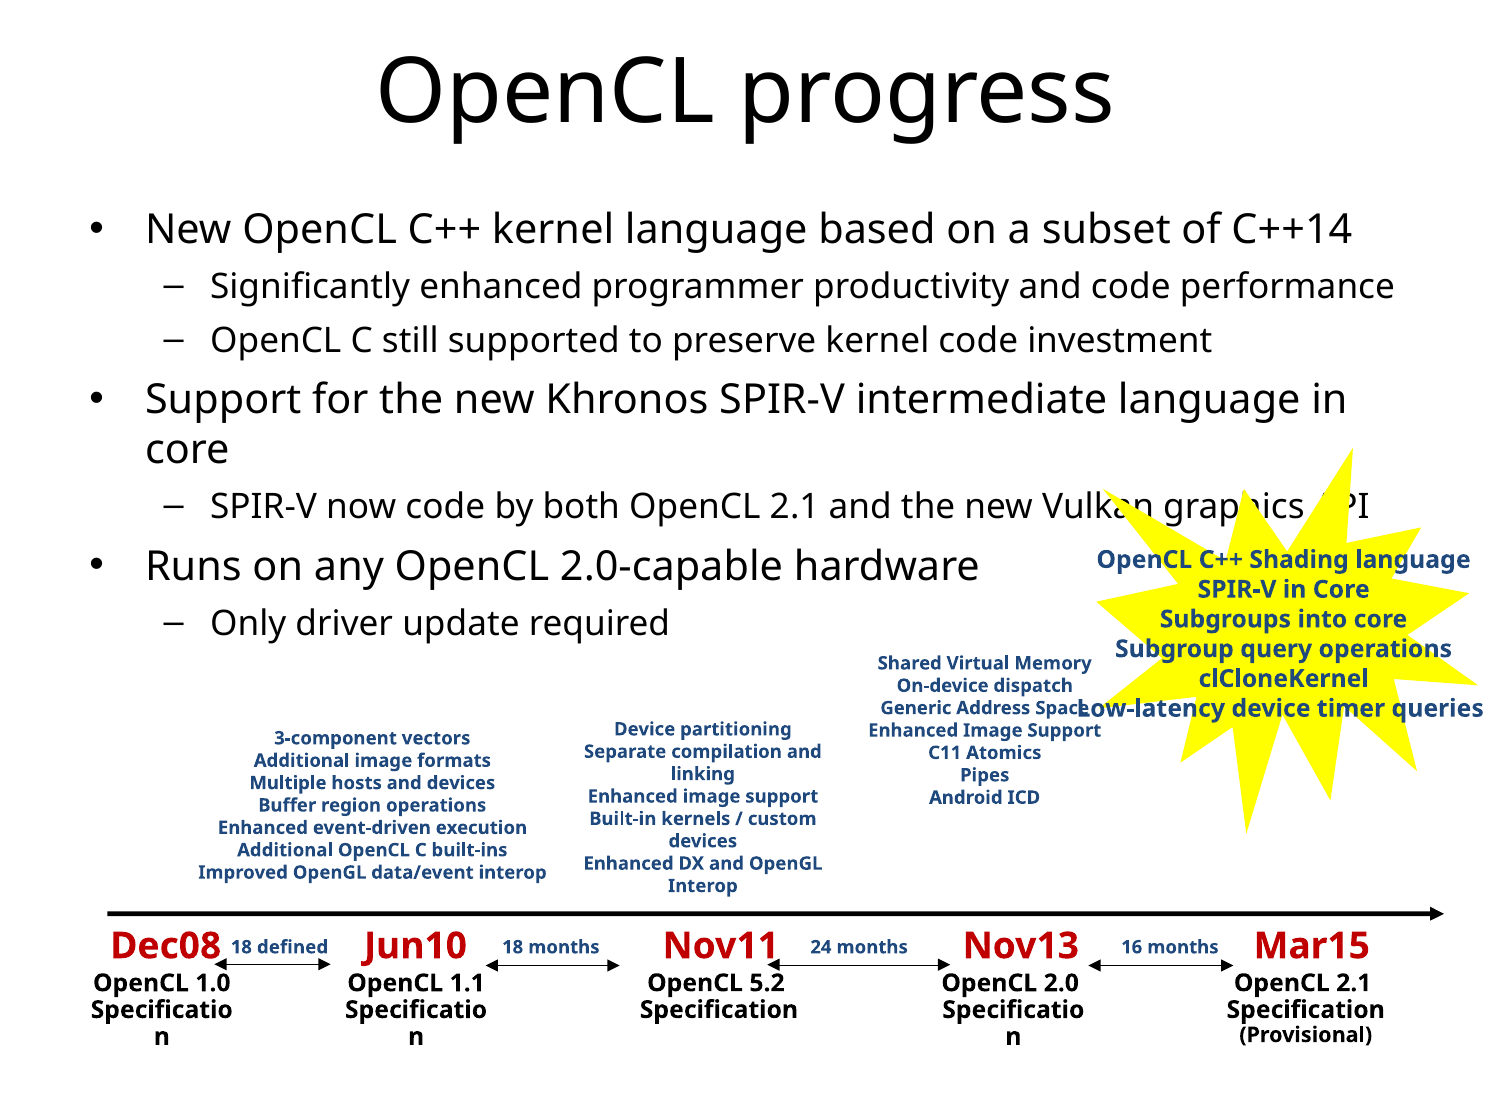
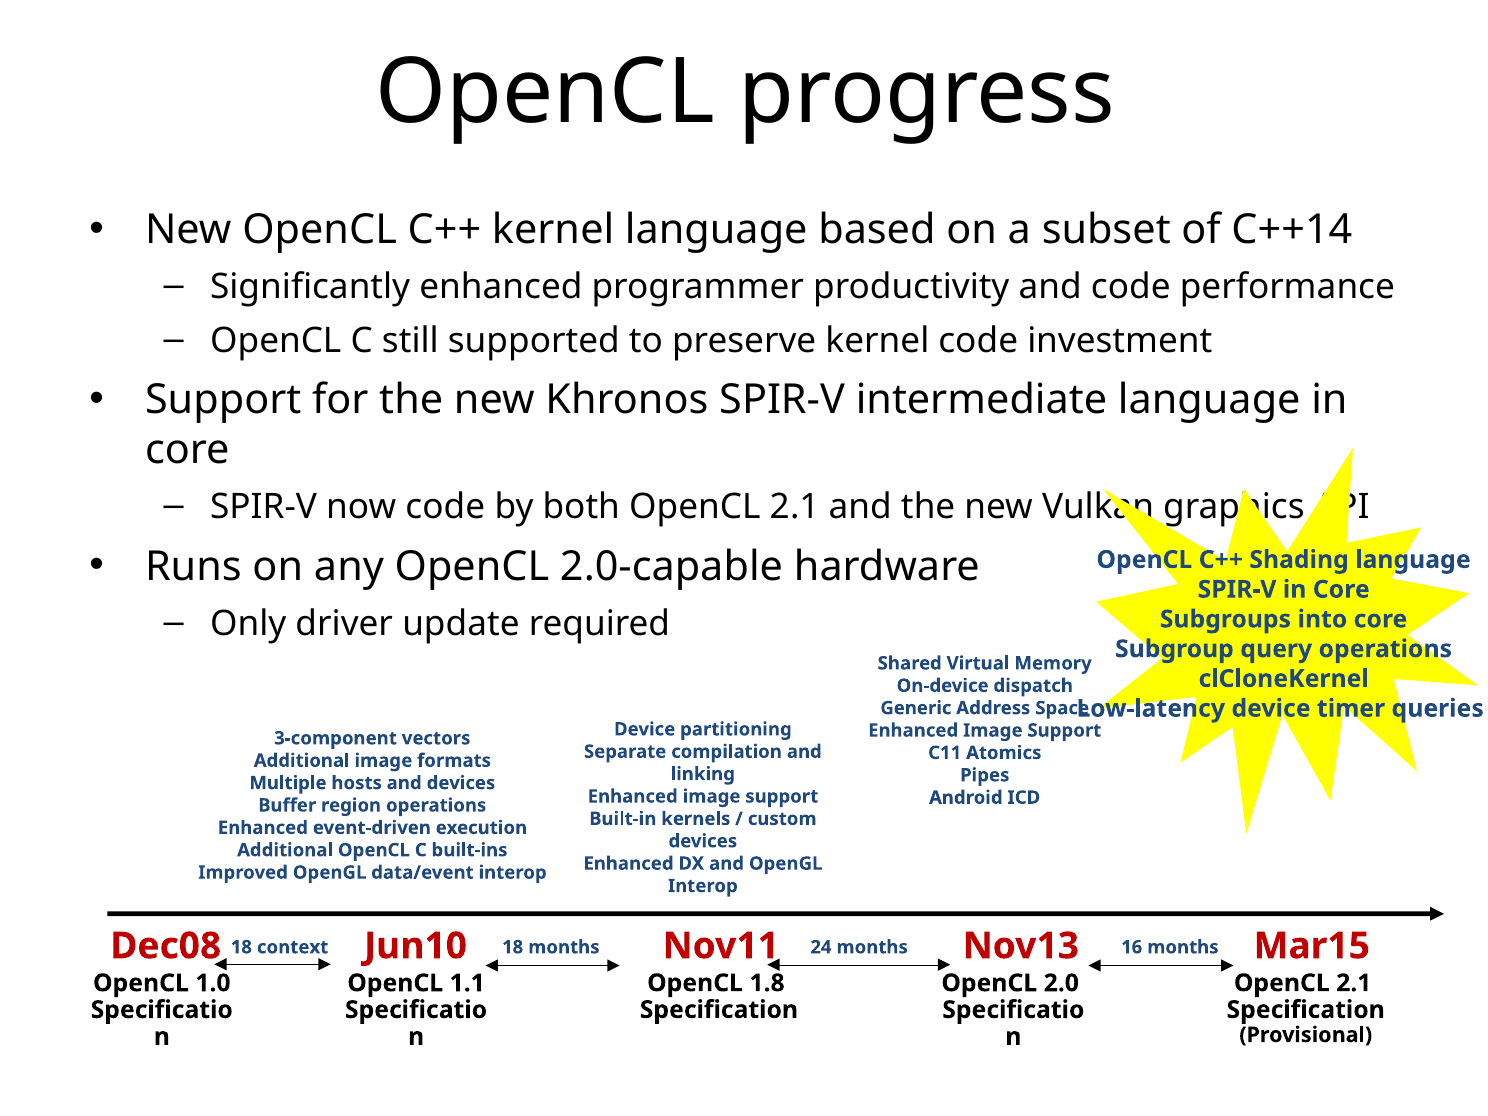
defined: defined -> context (293, 947)
5.2: 5.2 -> 1.8 (767, 983)
